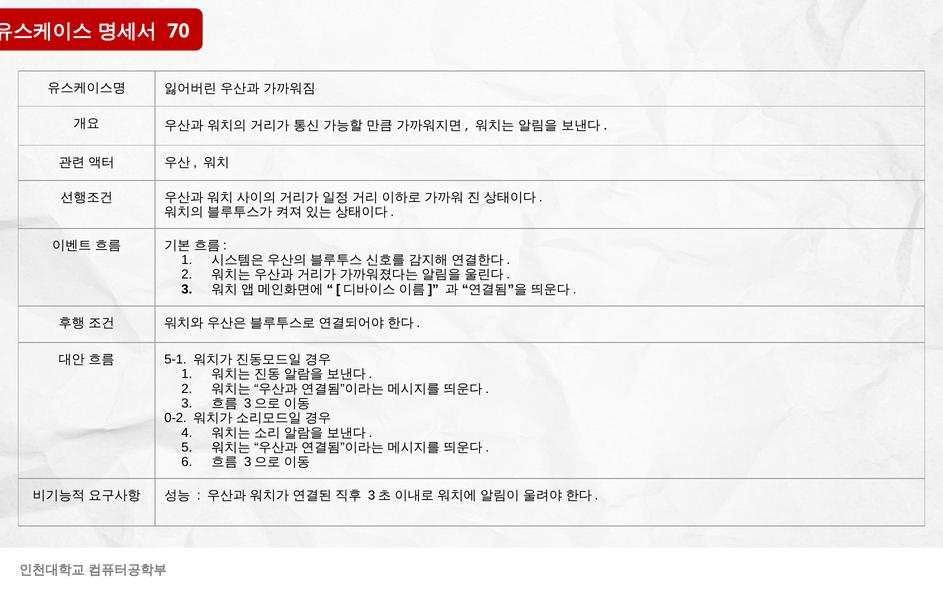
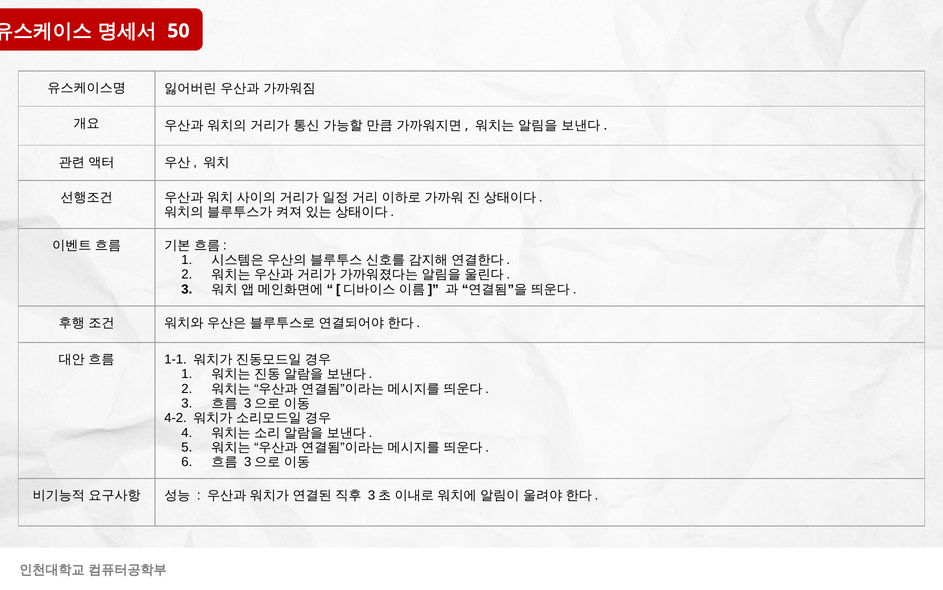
70: 70 -> 50 (178, 31)
5-1: 5-1 -> 1-1 (176, 359)
0-2: 0-2 -> 4-2 (176, 418)
